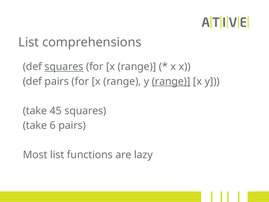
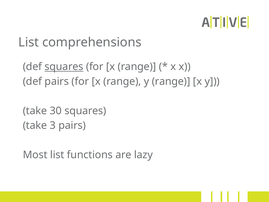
range underline: present -> none (171, 81)
45: 45 -> 30 (56, 111)
6: 6 -> 3 (53, 125)
